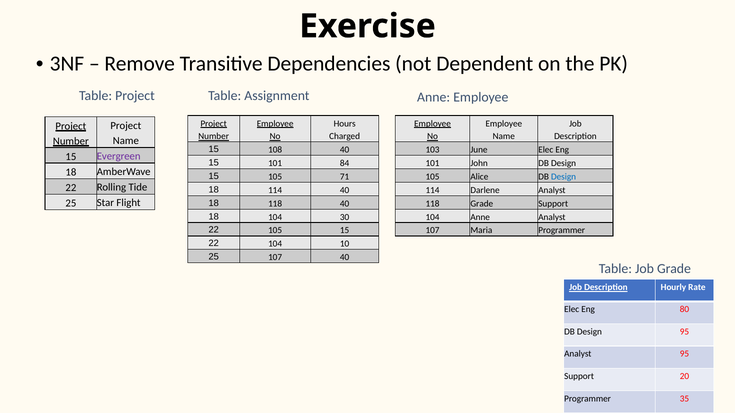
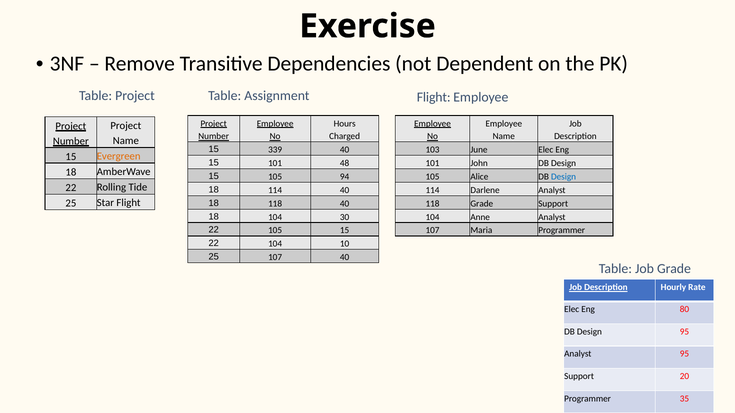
Assignment Anne: Anne -> Flight (434, 97)
108: 108 -> 339 (275, 150)
Evergreen colour: purple -> orange (119, 156)
84: 84 -> 48 (345, 163)
71: 71 -> 94 (345, 177)
